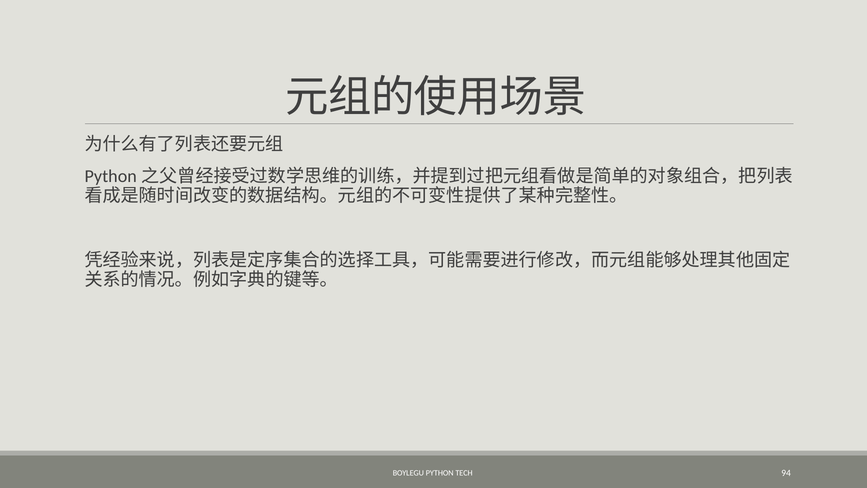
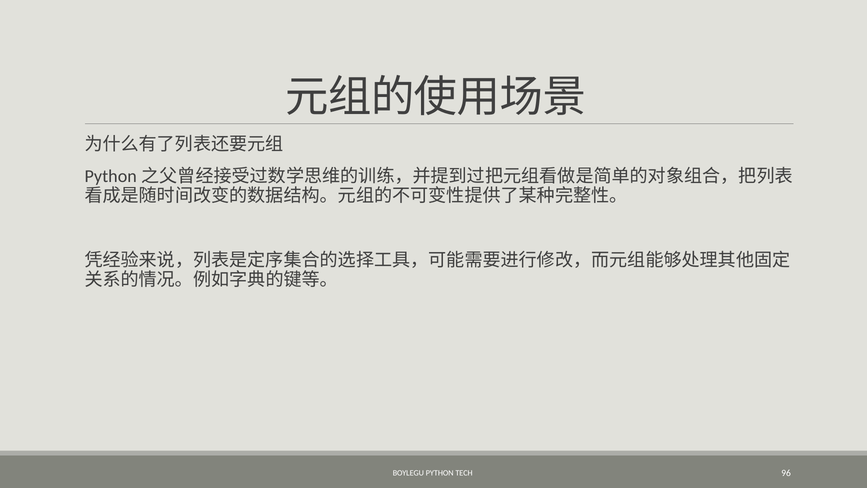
94: 94 -> 96 (786, 473)
